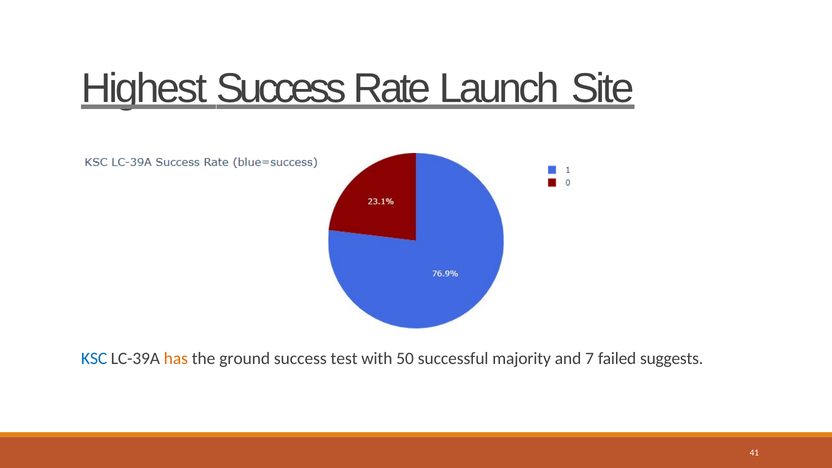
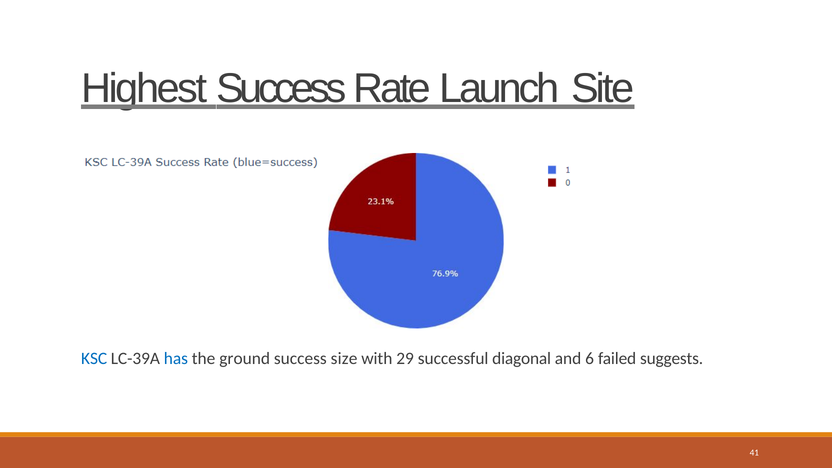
has colour: orange -> blue (176, 358)
test: test -> size (344, 358)
50: 50 -> 29 (405, 358)
majority: majority -> diagonal (522, 358)
7: 7 -> 6 (590, 358)
